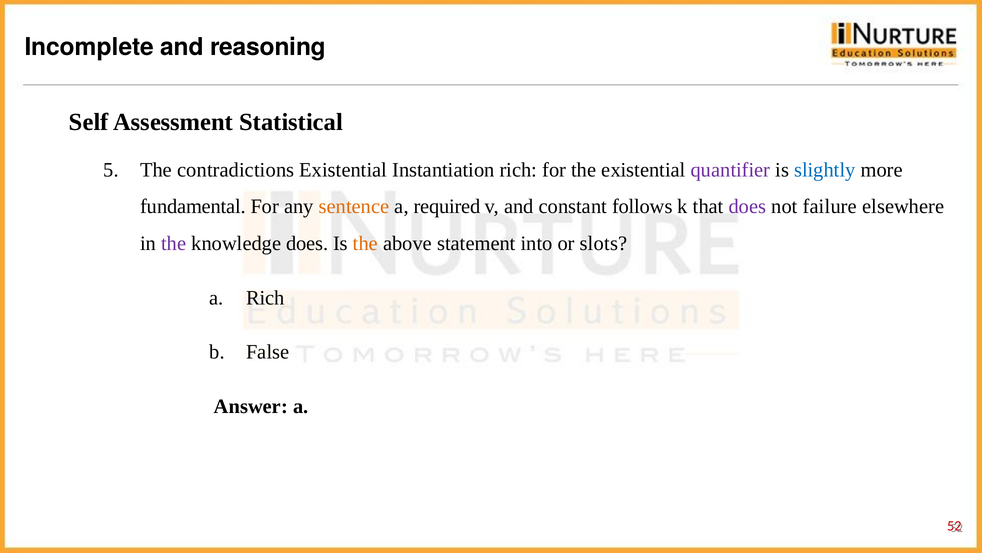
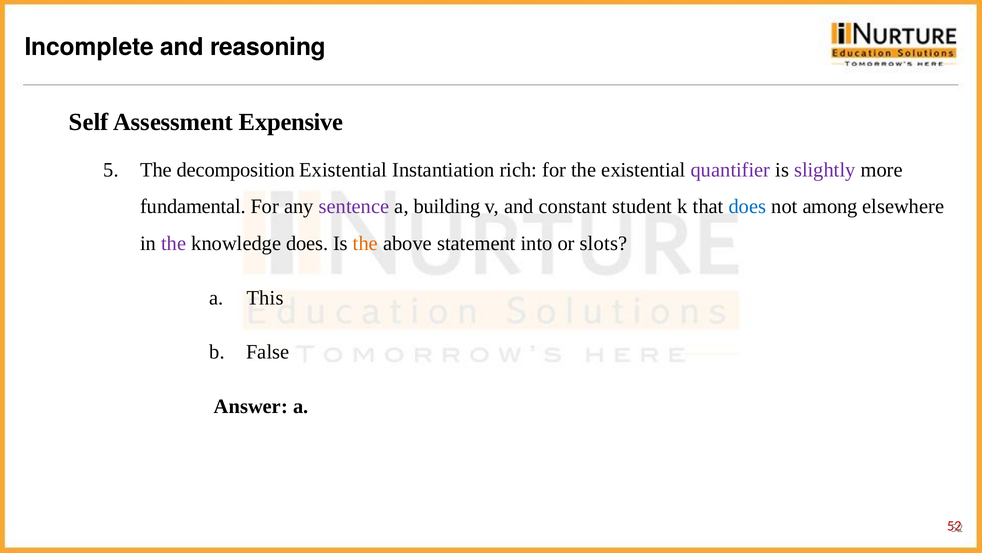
Statistical: Statistical -> Expensive (291, 122)
contradictions: contradictions -> decomposition (236, 170)
slightly colour: blue -> purple (825, 170)
sentence colour: orange -> purple (354, 206)
required: required -> building (447, 206)
follows: follows -> student (642, 206)
does colour: purple -> blue (747, 206)
failure: failure -> among (830, 206)
a Rich: Rich -> This (265, 297)
